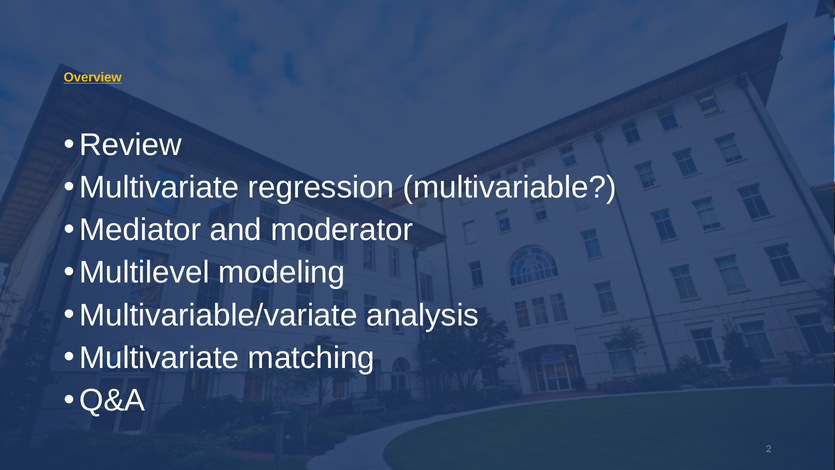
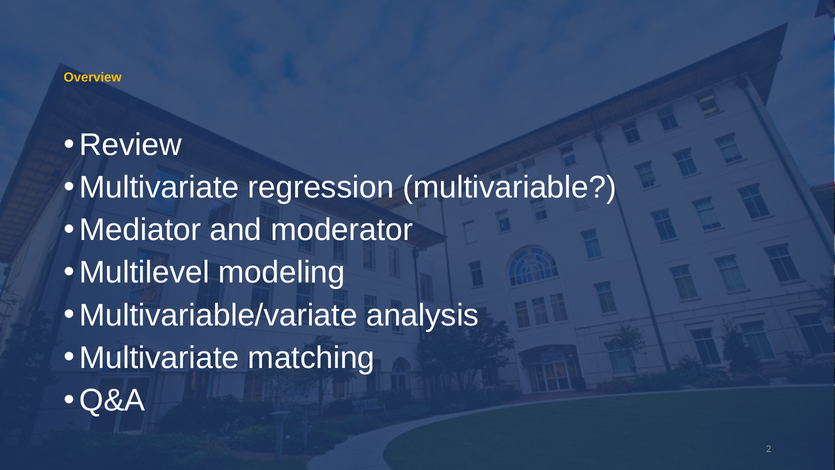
Overview underline: present -> none (93, 78)
